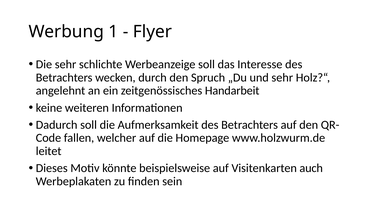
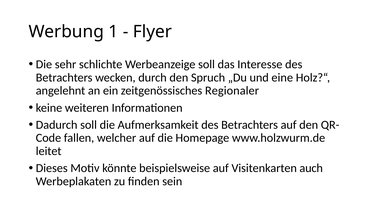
und sehr: sehr -> eine (282, 78)
Handarbeit: Handarbeit -> Regionaler (232, 91)
